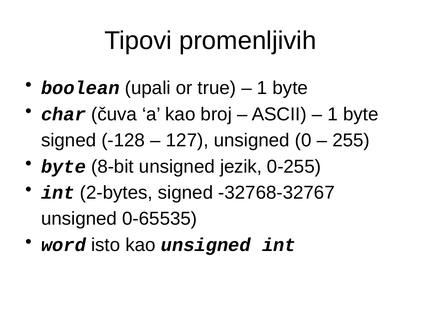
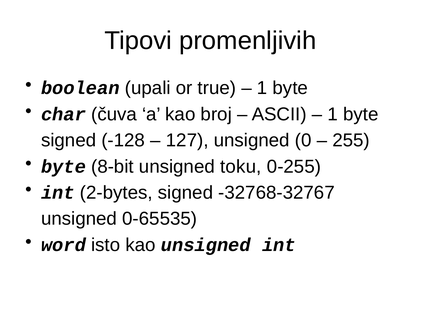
jezik: jezik -> toku (241, 167)
